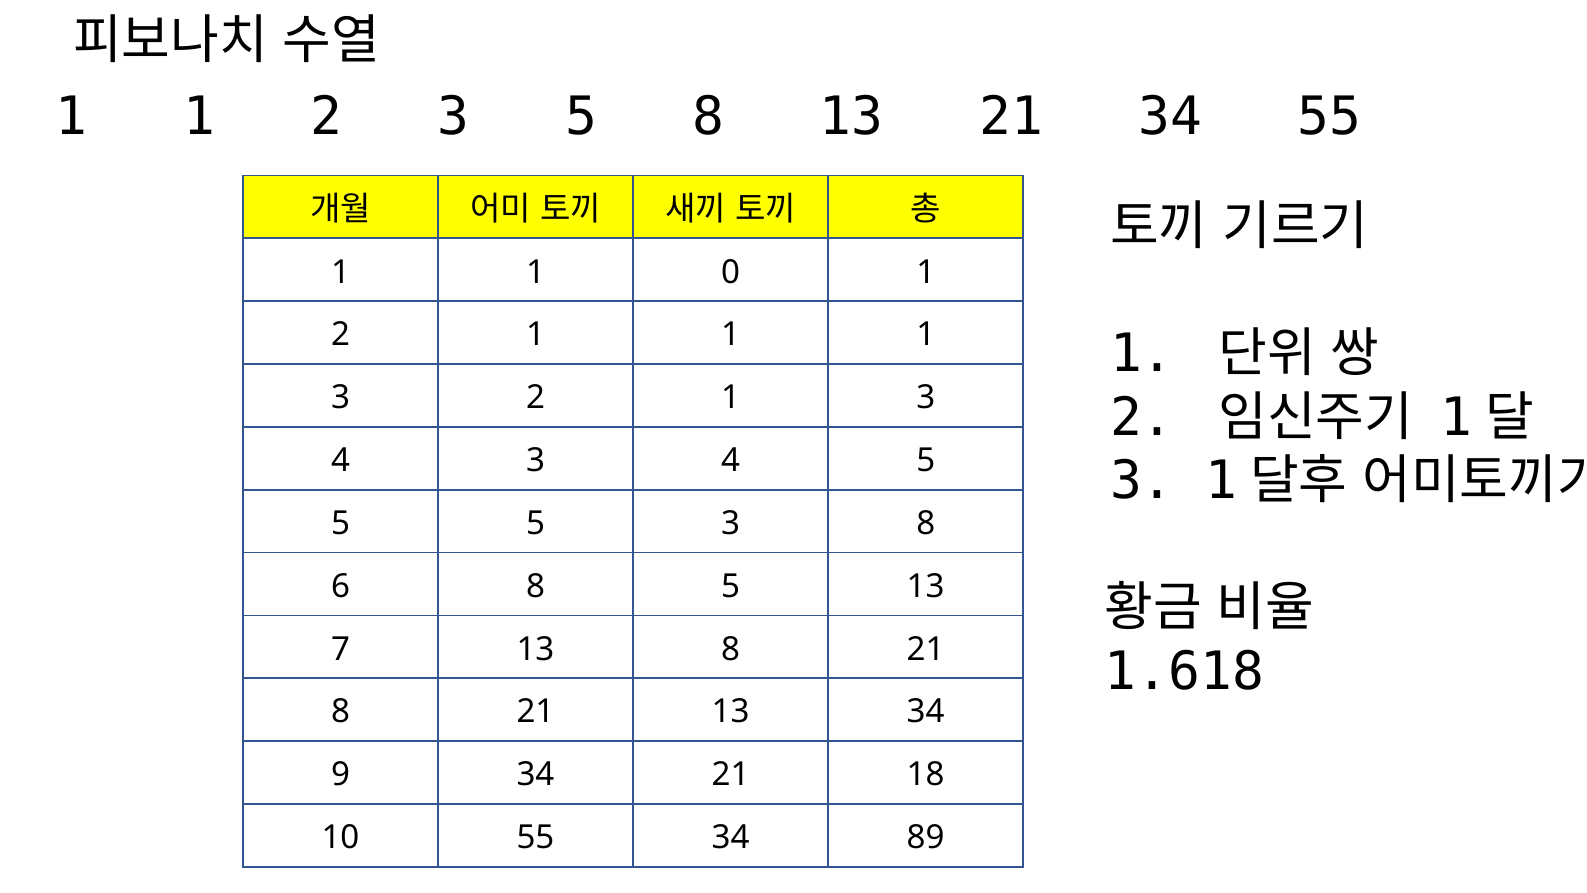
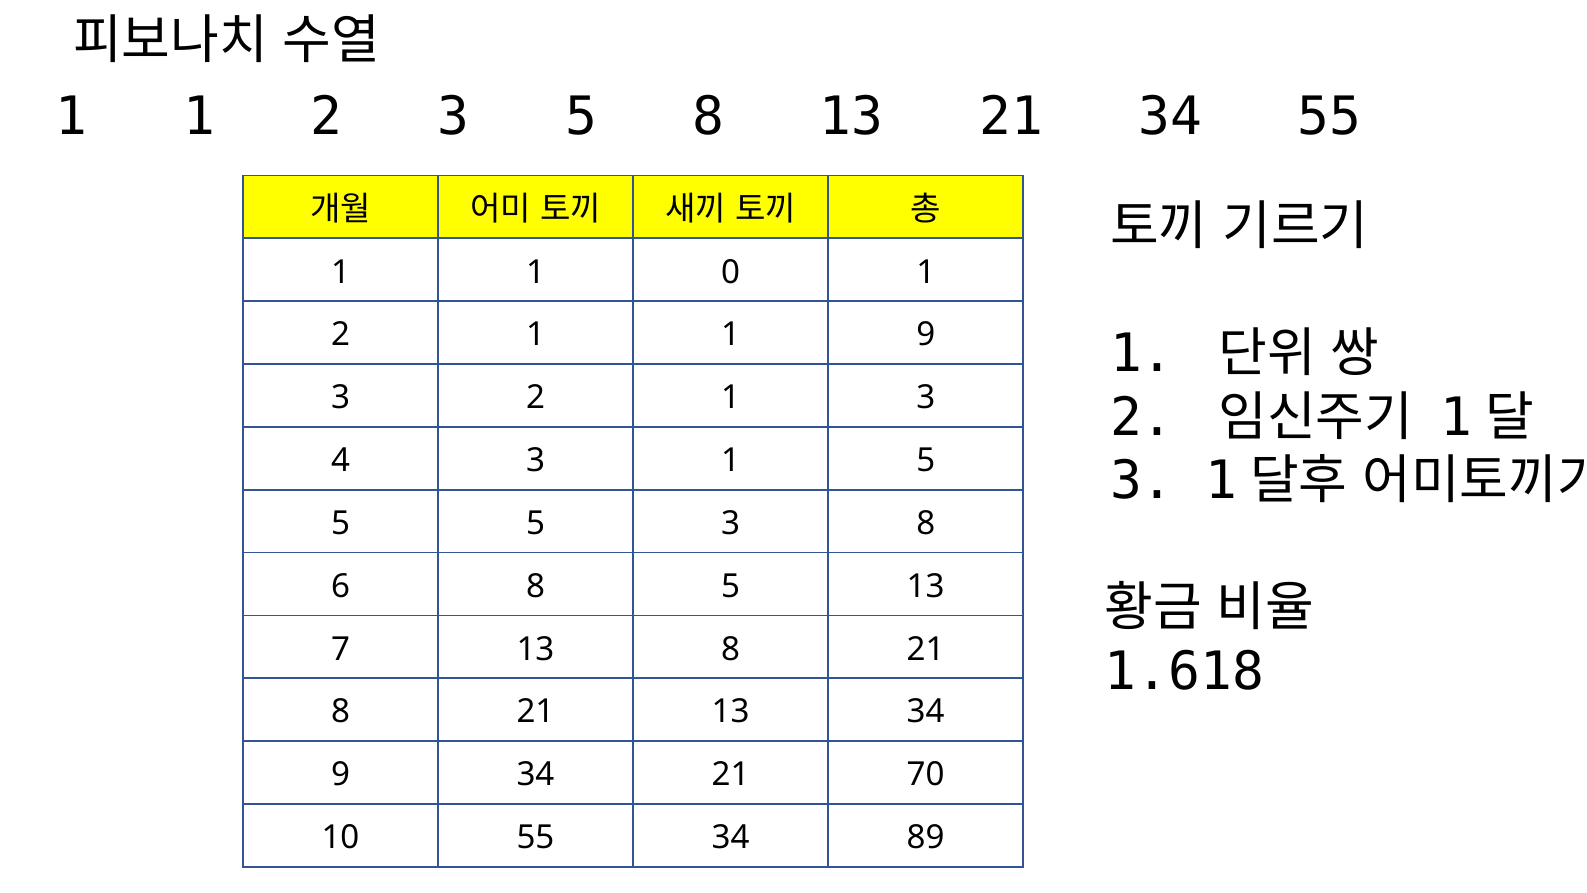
1 1 1: 1 -> 9 (926, 335)
4 3 4: 4 -> 1 (731, 460)
18: 18 -> 70 (926, 775)
